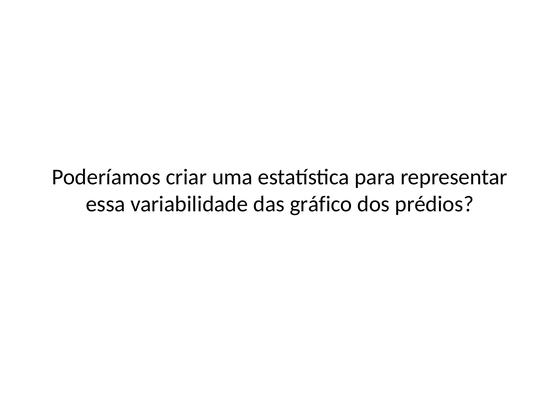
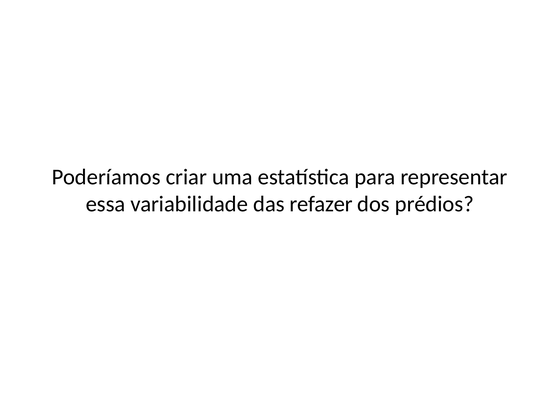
gráfico: gráfico -> refazer (321, 204)
